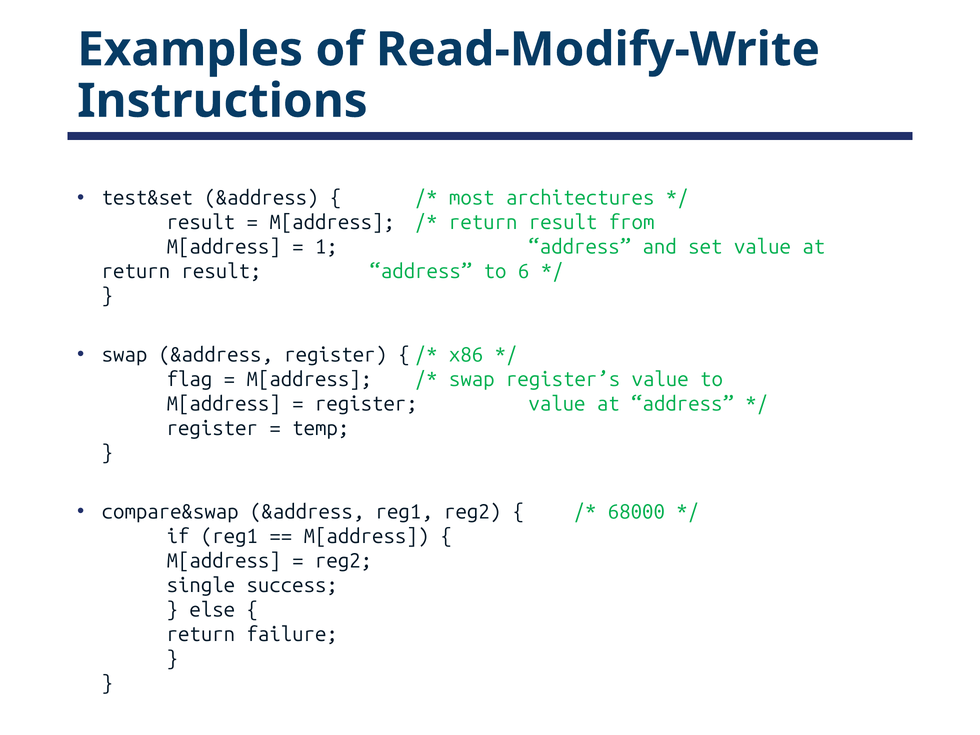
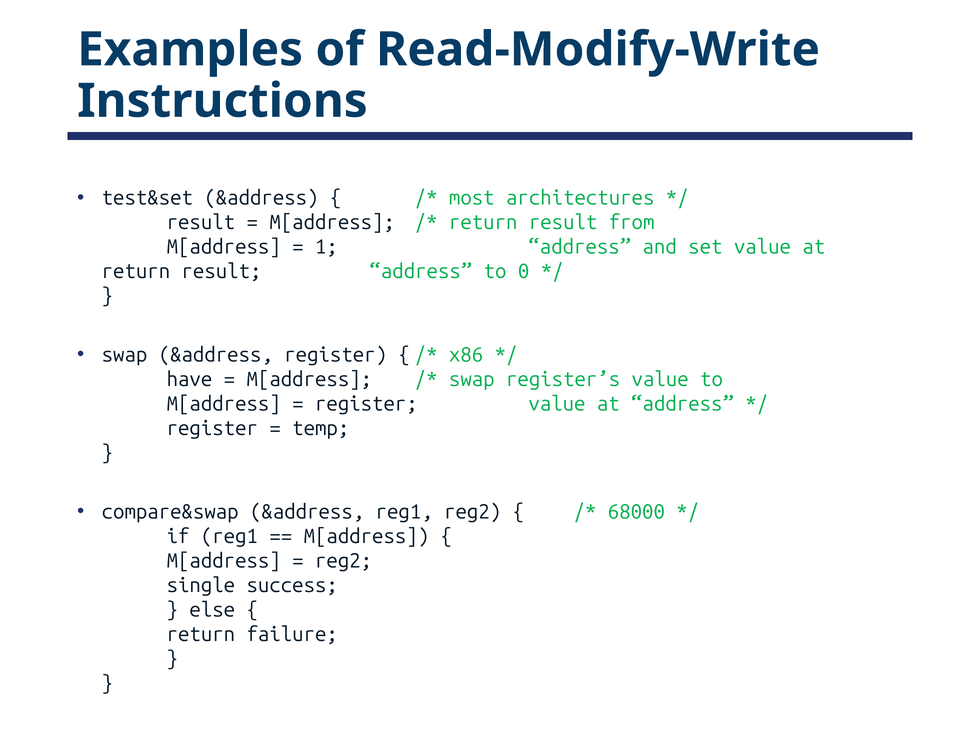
6: 6 -> 0 (524, 272)
flag: flag -> have (189, 380)
